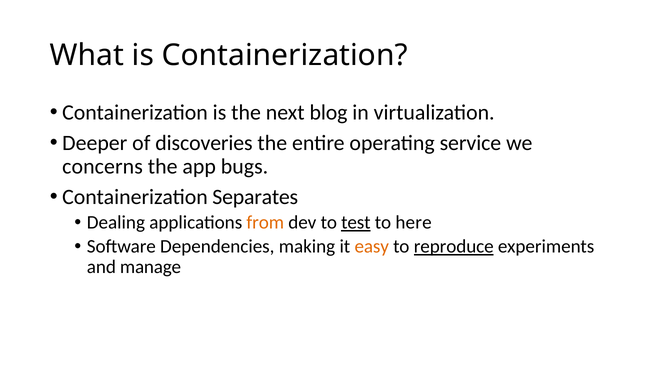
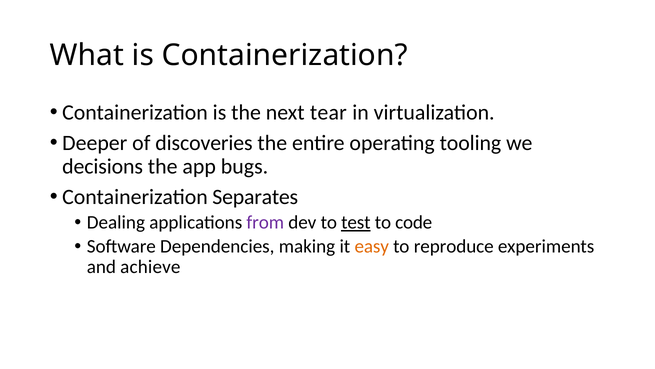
blog: blog -> tear (328, 112)
service: service -> tooling (470, 143)
concerns: concerns -> decisions (103, 166)
from colour: orange -> purple (265, 222)
here: here -> code (414, 222)
reproduce underline: present -> none (454, 246)
manage: manage -> achieve (150, 267)
